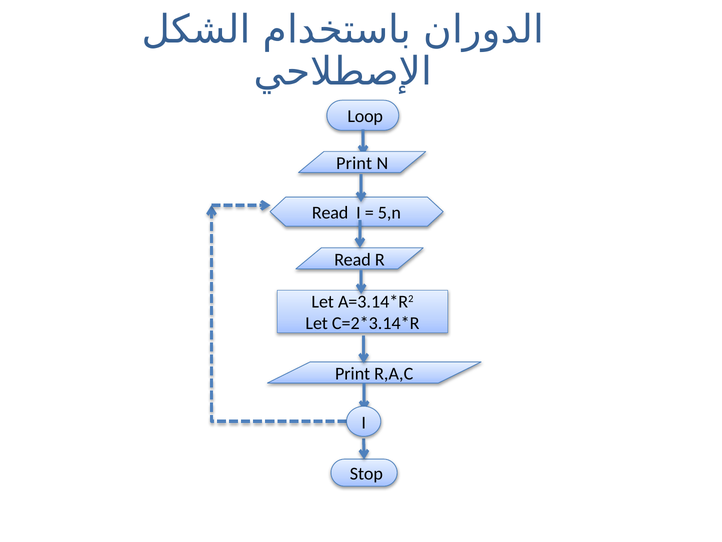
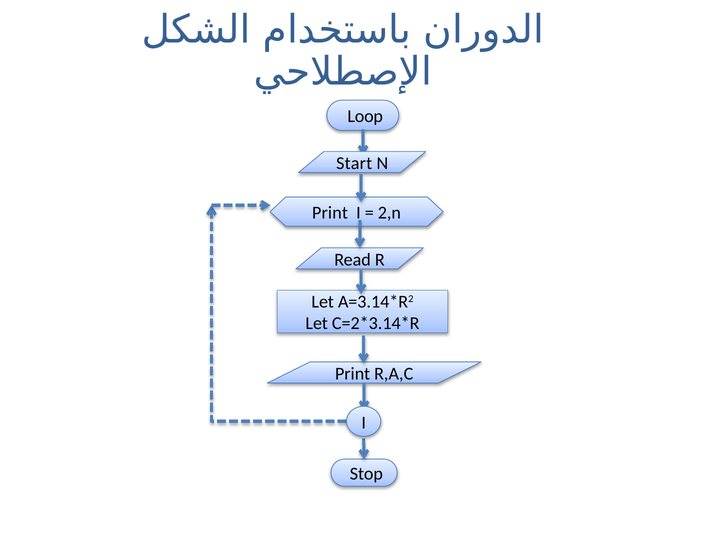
Print: Print -> Start (354, 163)
Read: Read -> Print (330, 213)
5,n: 5,n -> 2,n (389, 213)
